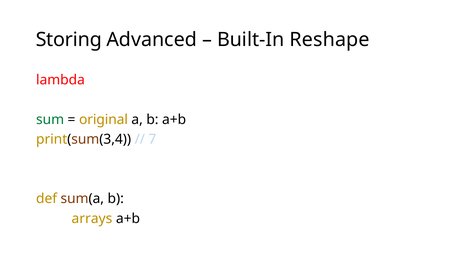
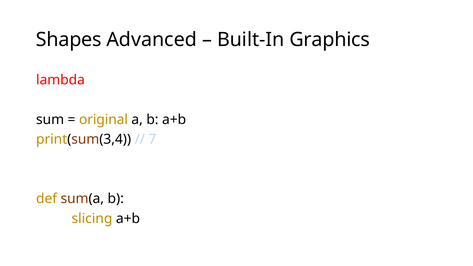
Storing: Storing -> Shapes (69, 40)
Reshape: Reshape -> Graphics (330, 40)
sum colour: green -> black (50, 120)
arrays: arrays -> slicing (92, 219)
